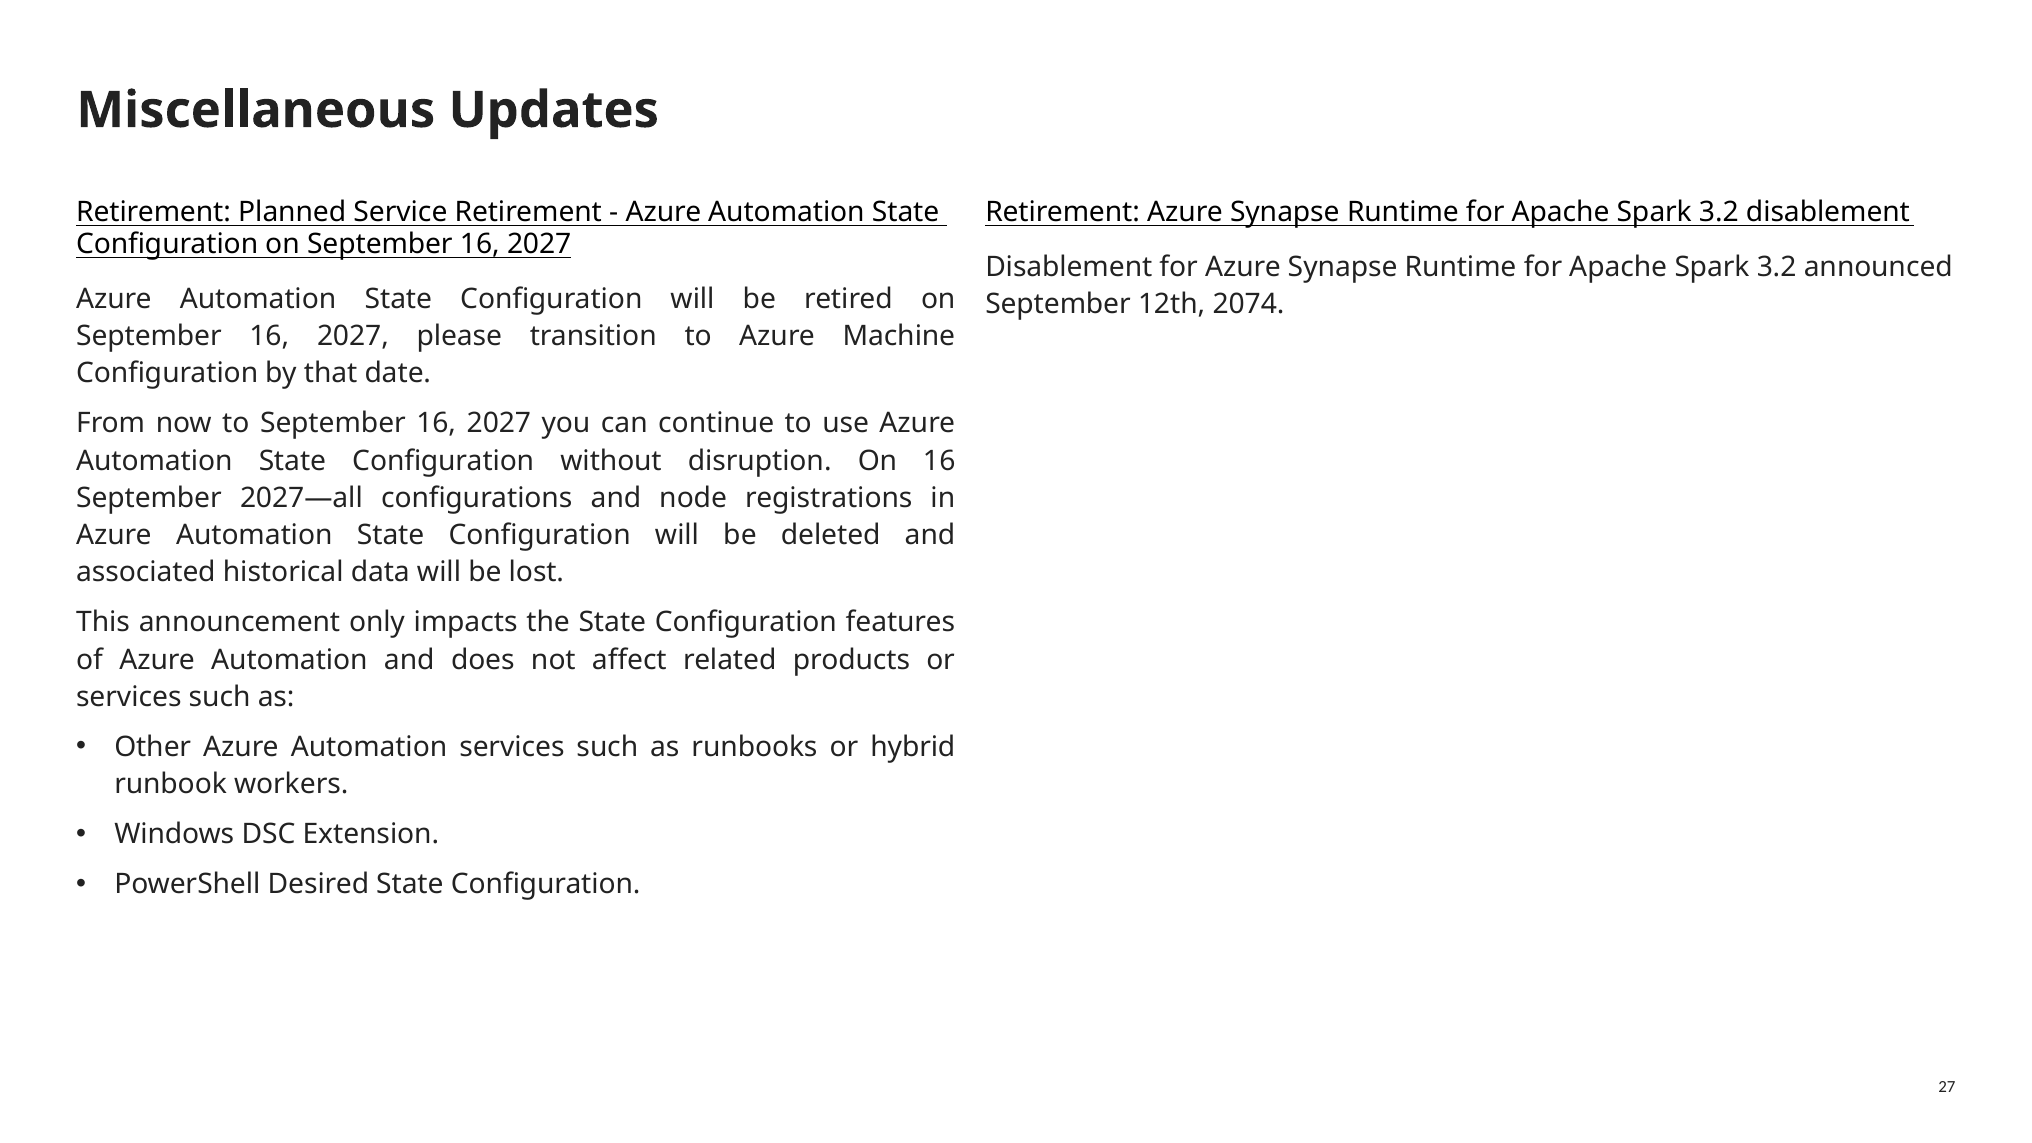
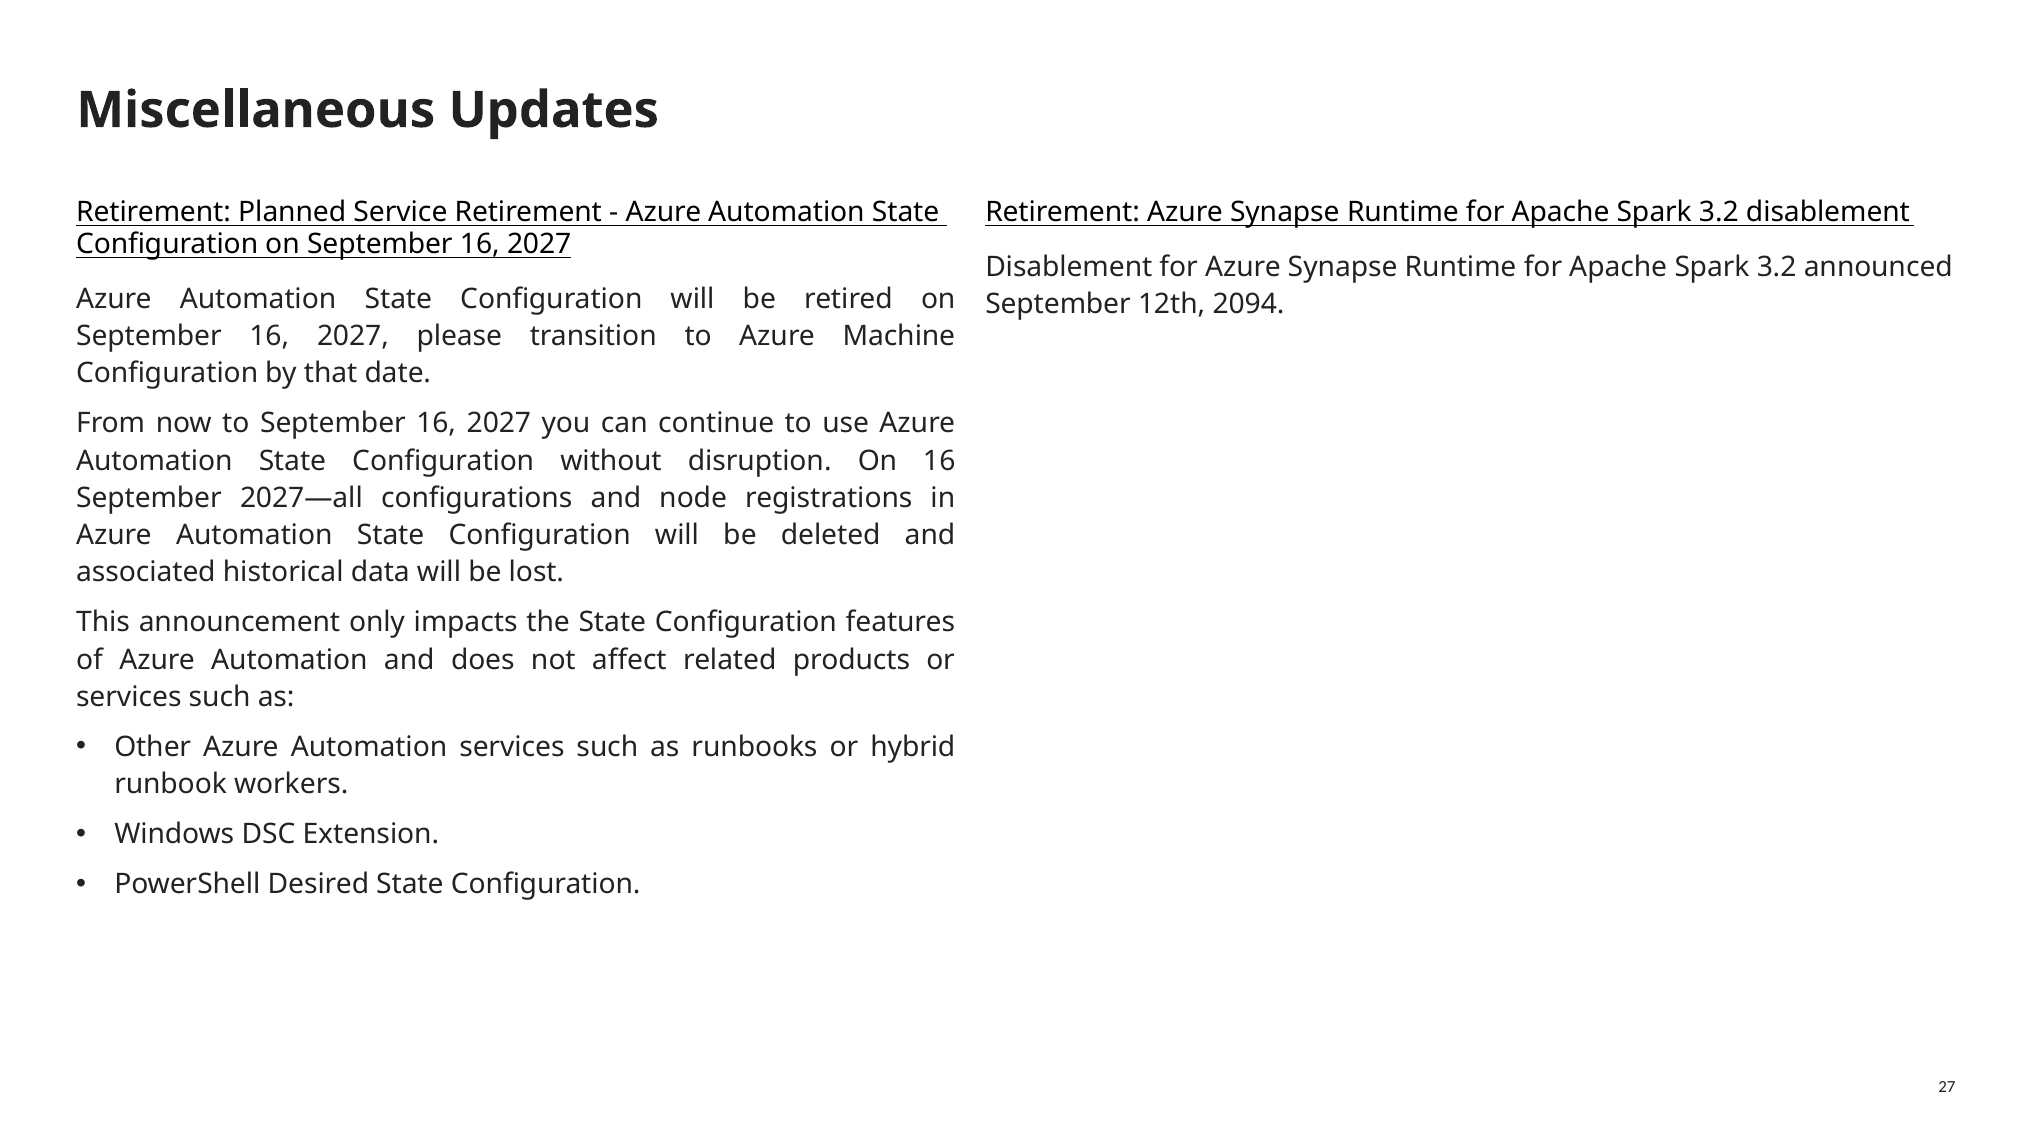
2074: 2074 -> 2094 (1249, 304)
